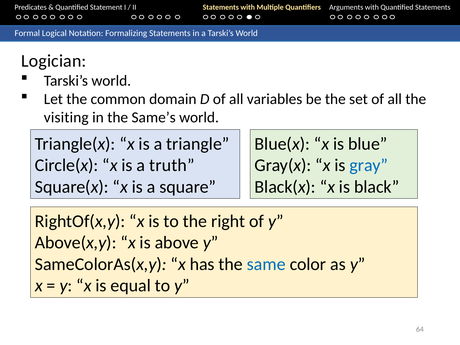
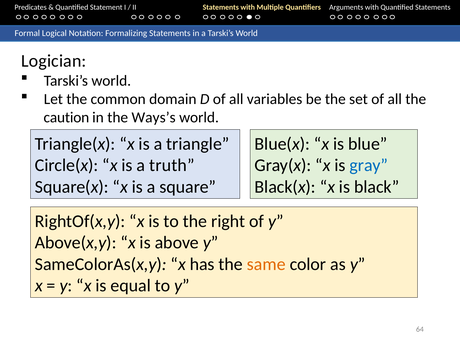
visiting: visiting -> caution (66, 118)
Same’s: Same’s -> Ways’s (154, 118)
same colour: blue -> orange (266, 264)
